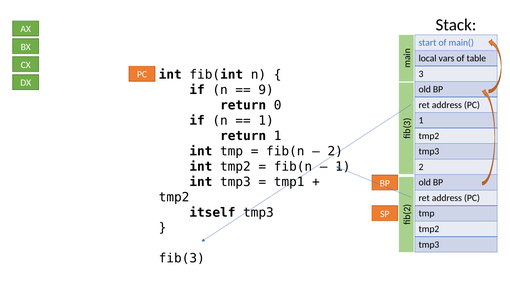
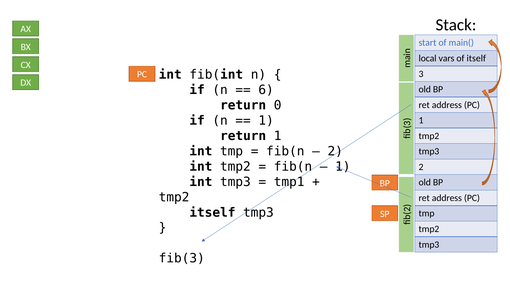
of table: table -> itself (476, 58)
9: 9 -> 6 (266, 90)
